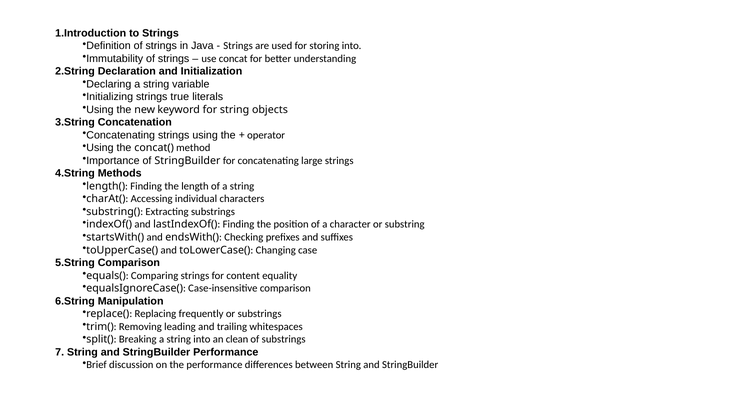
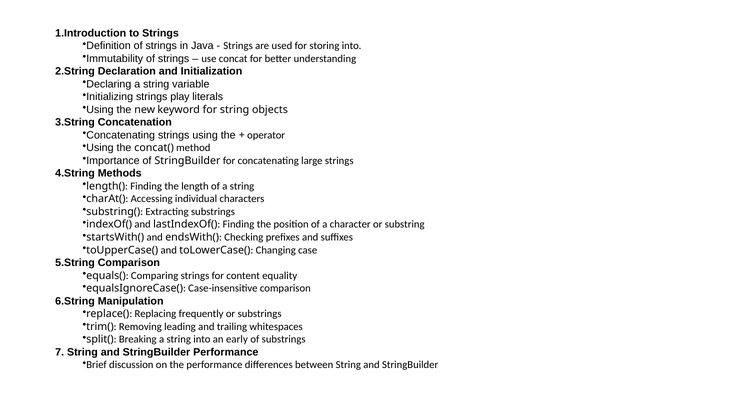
true: true -> play (180, 97)
clean: clean -> early (237, 340)
